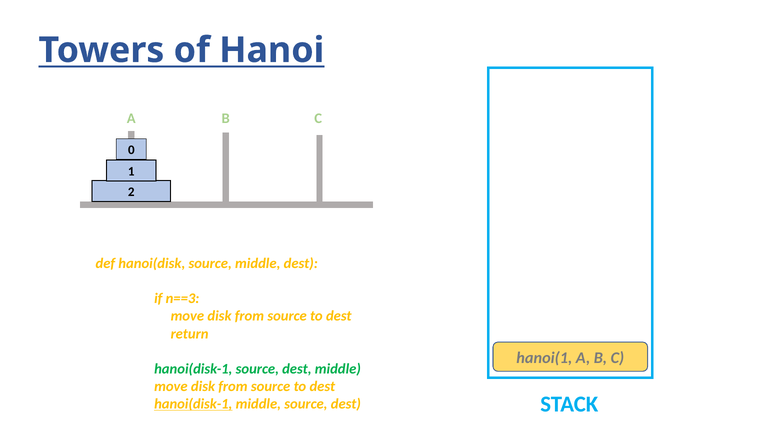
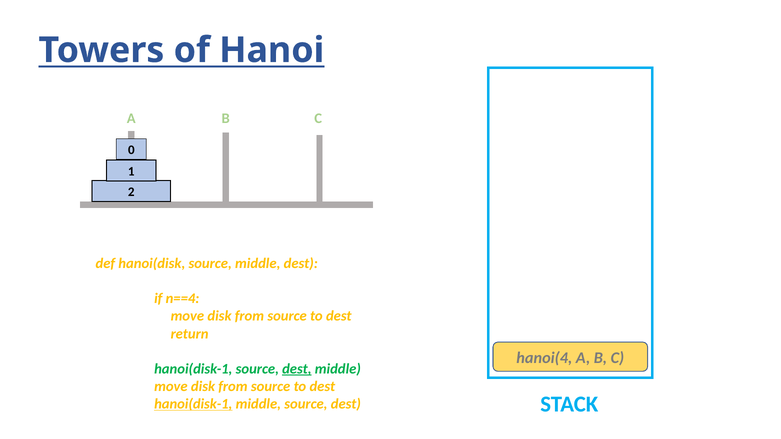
n==3: n==3 -> n==4 (182, 299)
hanoi(1: hanoi(1 -> hanoi(4 (544, 358)
dest underline: none -> present (297, 369)
